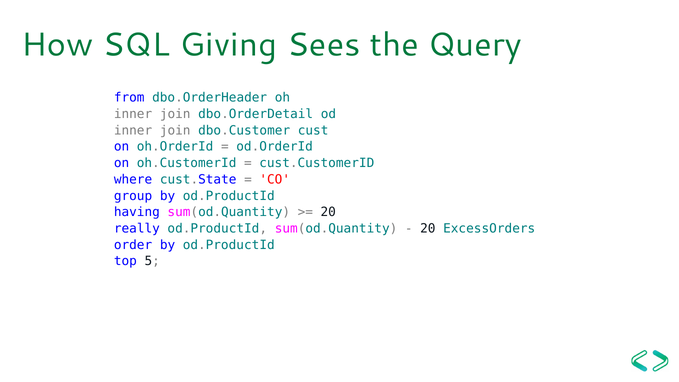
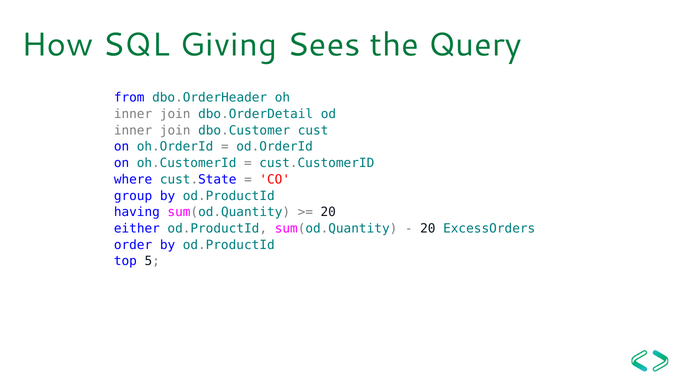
really: really -> either (137, 228)
